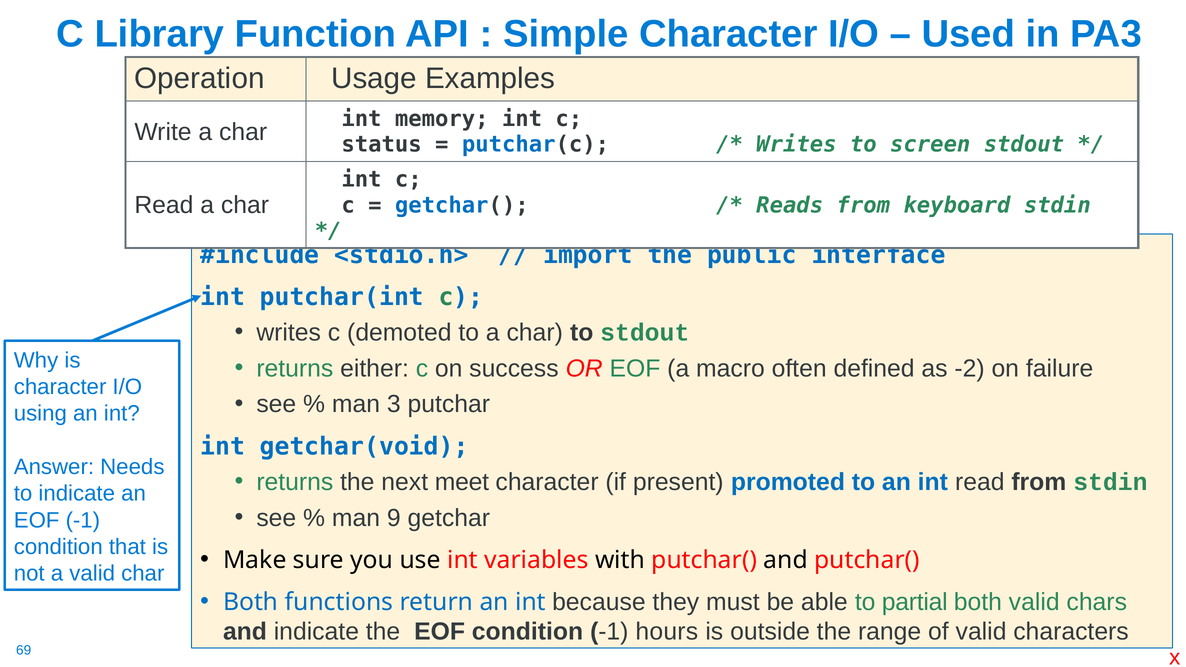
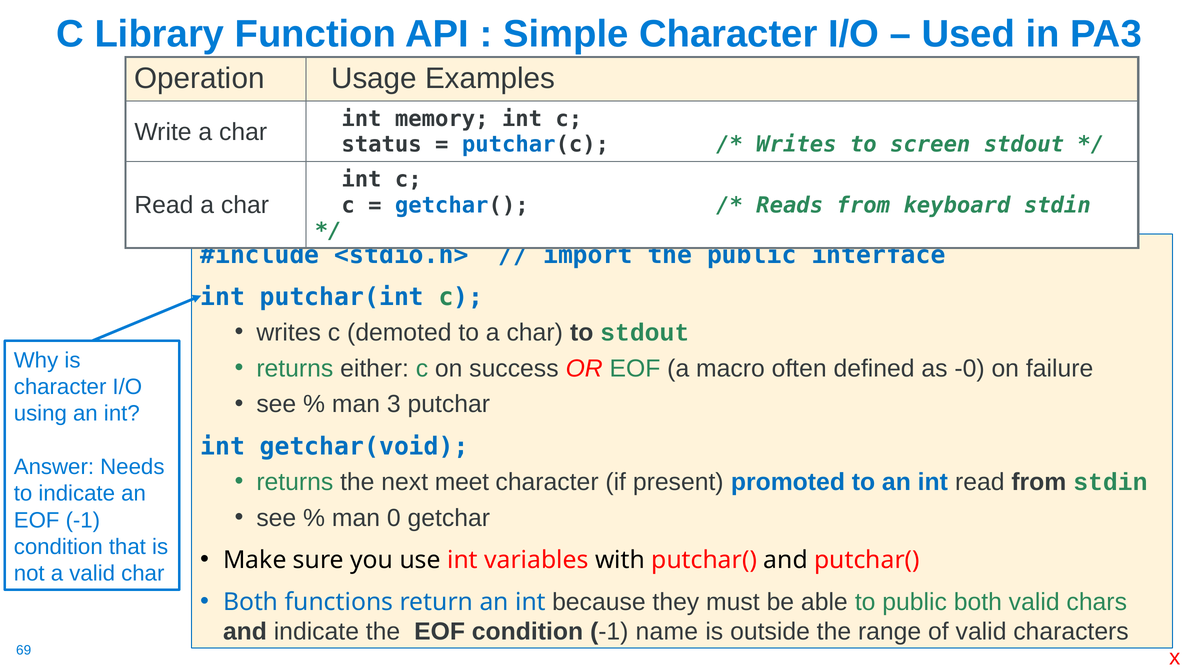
-2: -2 -> -0 (970, 369)
9: 9 -> 0 (394, 518)
to partial: partial -> public (915, 602)
hours: hours -> name (667, 632)
